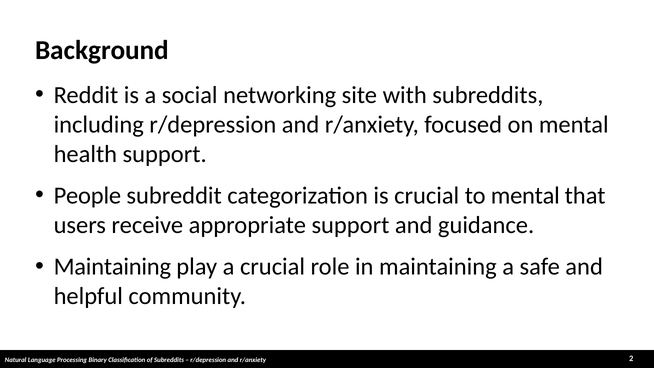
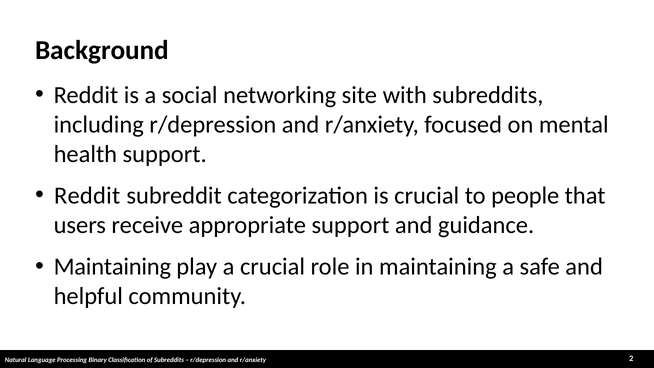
People: People -> Reddit (87, 196)
to mental: mental -> people (525, 196)
